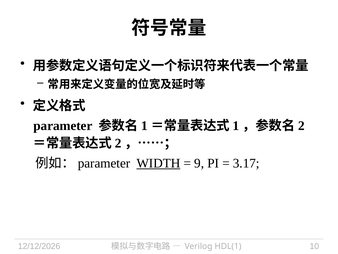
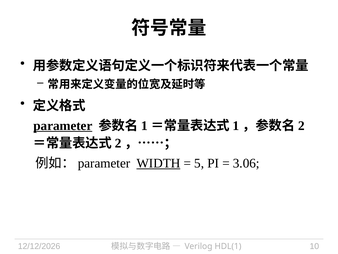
parameter underline: none -> present (63, 126)
9: 9 -> 5 (199, 163)
3.17: 3.17 -> 3.06 (246, 163)
